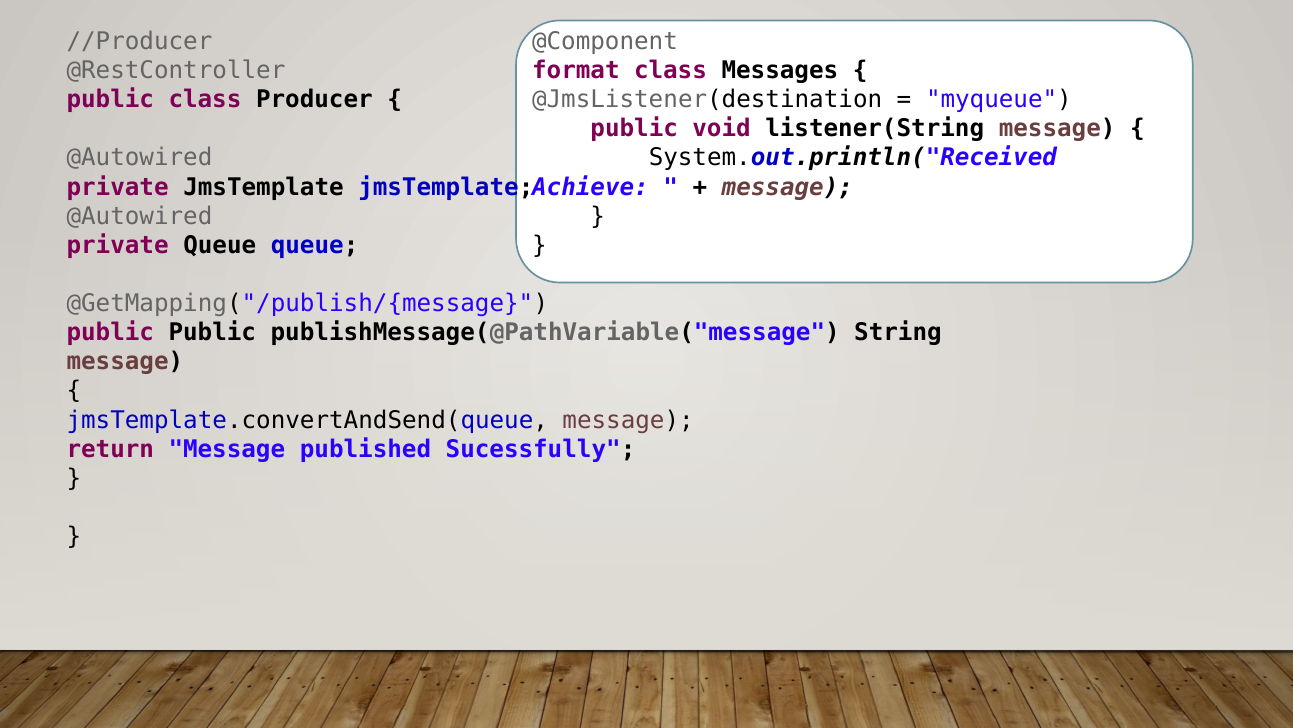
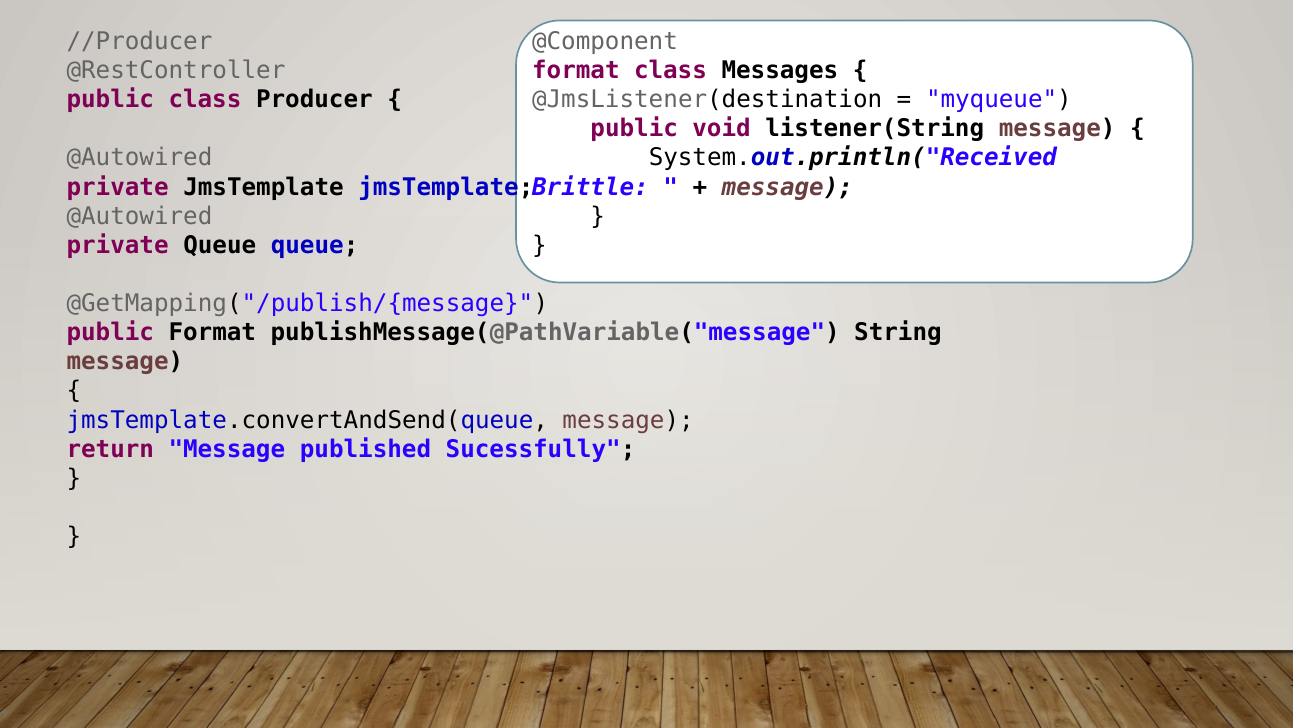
Achieve: Achieve -> Brittle (590, 187)
public Public: Public -> Format (212, 332)
